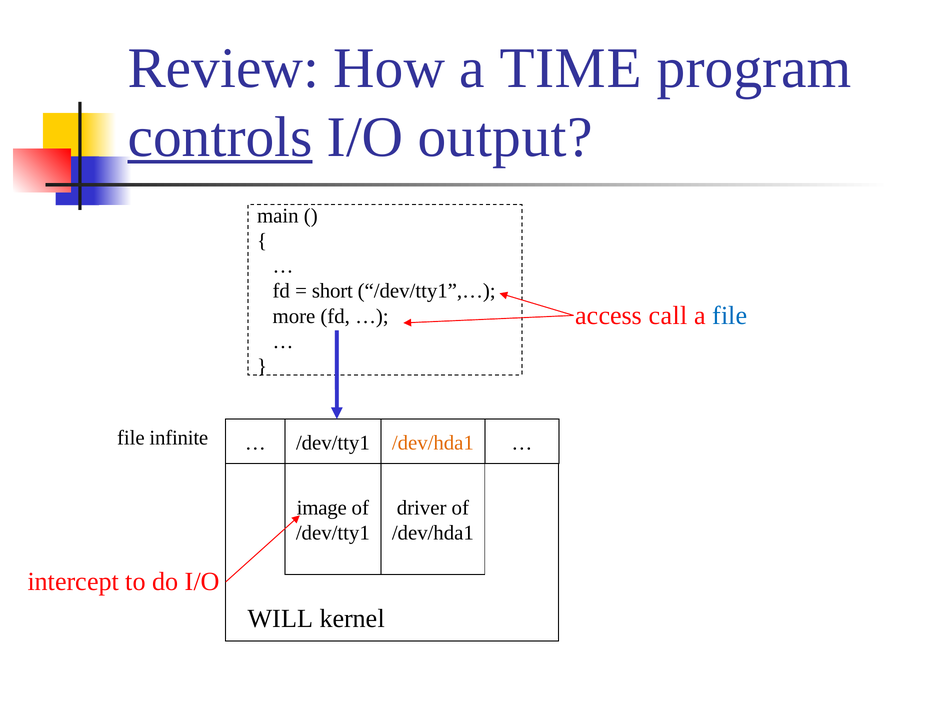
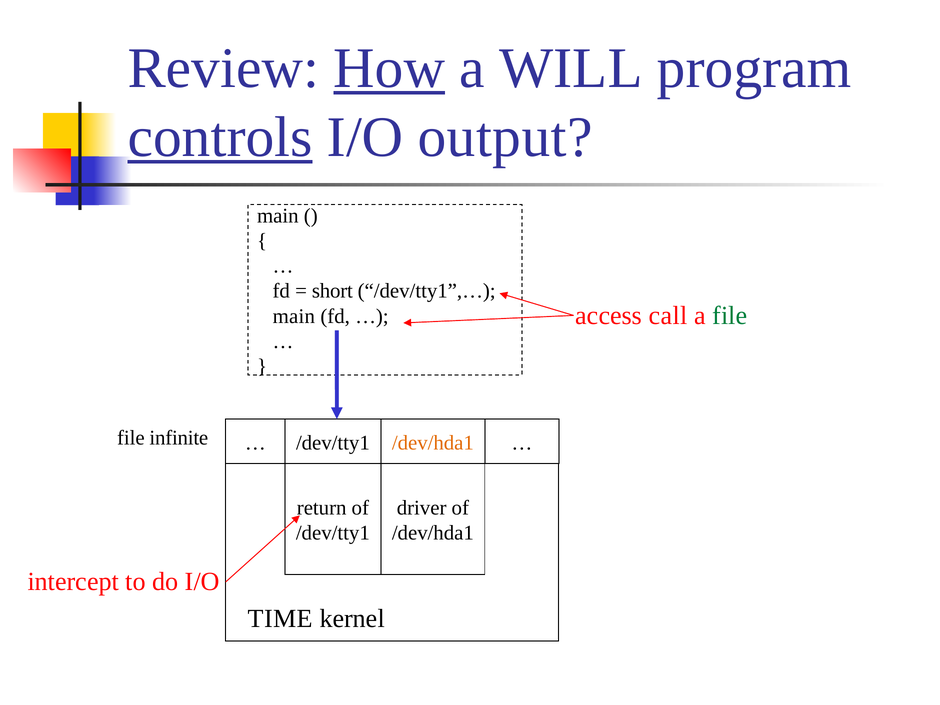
How underline: none -> present (389, 68)
TIME: TIME -> WILL (571, 68)
file colour: blue -> green (730, 315)
more: more -> main (294, 316)
image: image -> return (322, 508)
WILL: WILL -> TIME (280, 619)
